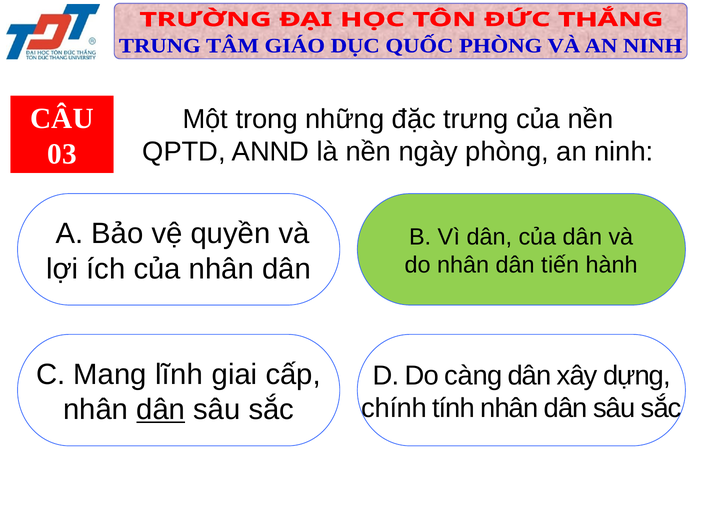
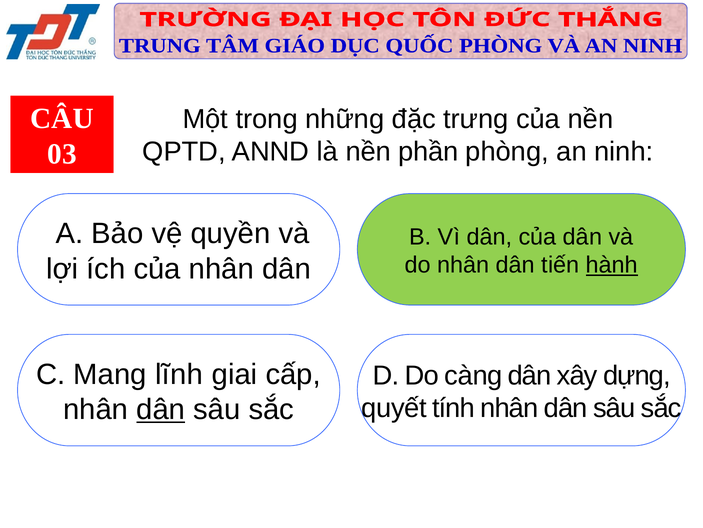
ngày: ngày -> phần (428, 152)
hành underline: none -> present (612, 265)
chính: chính -> quyết (394, 408)
